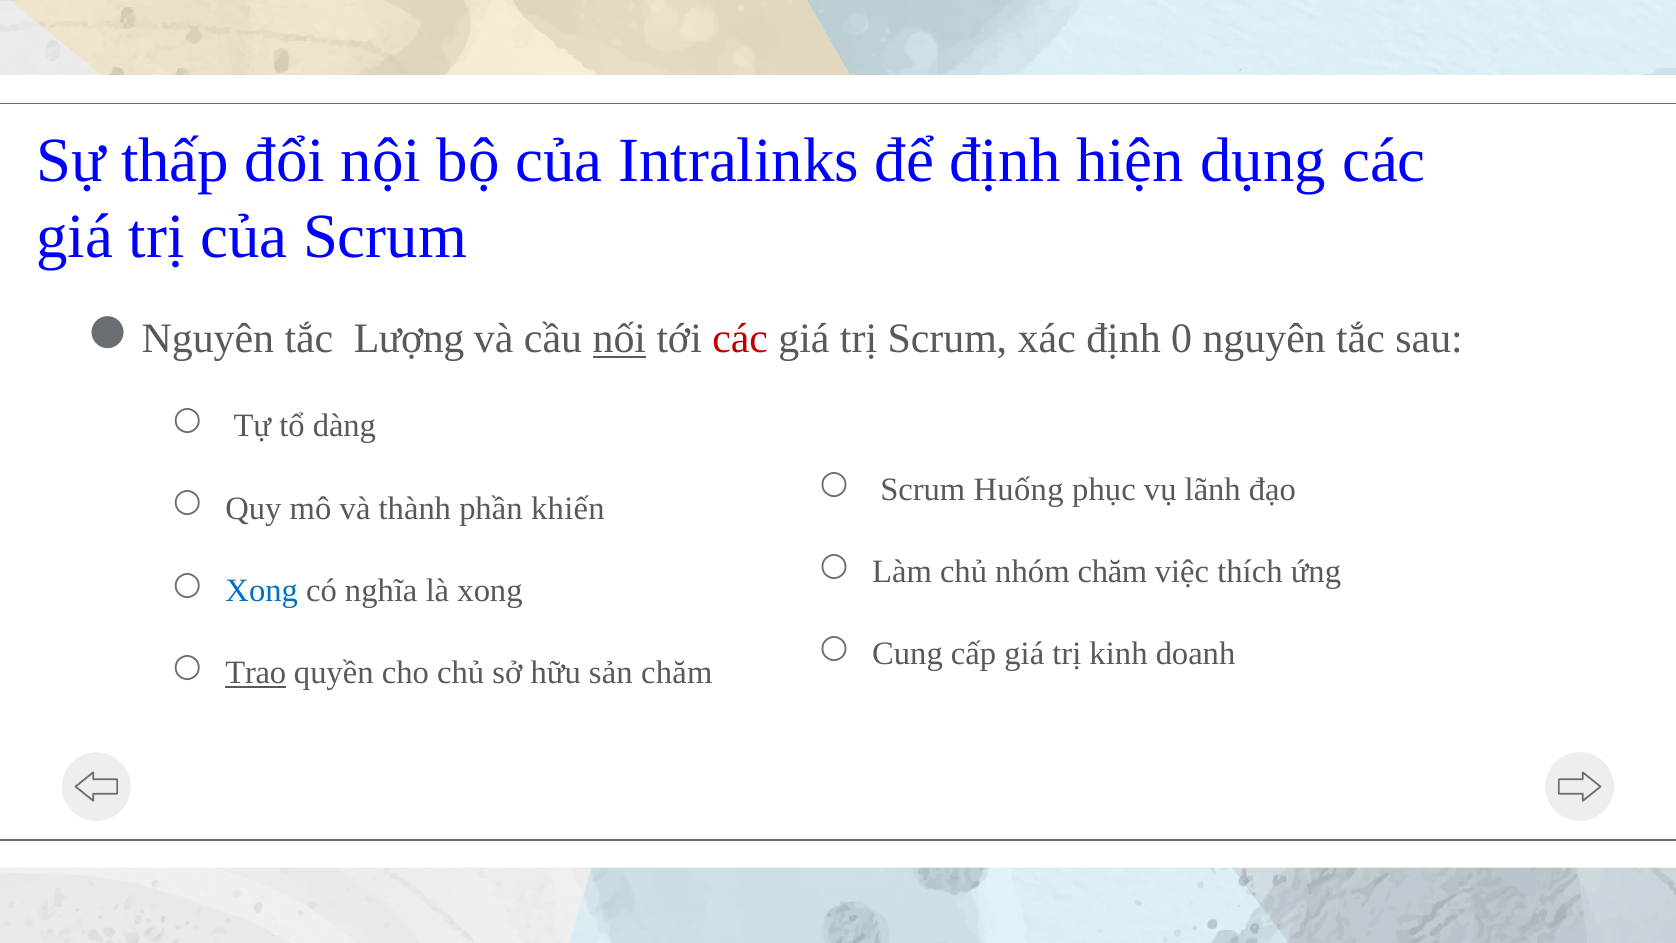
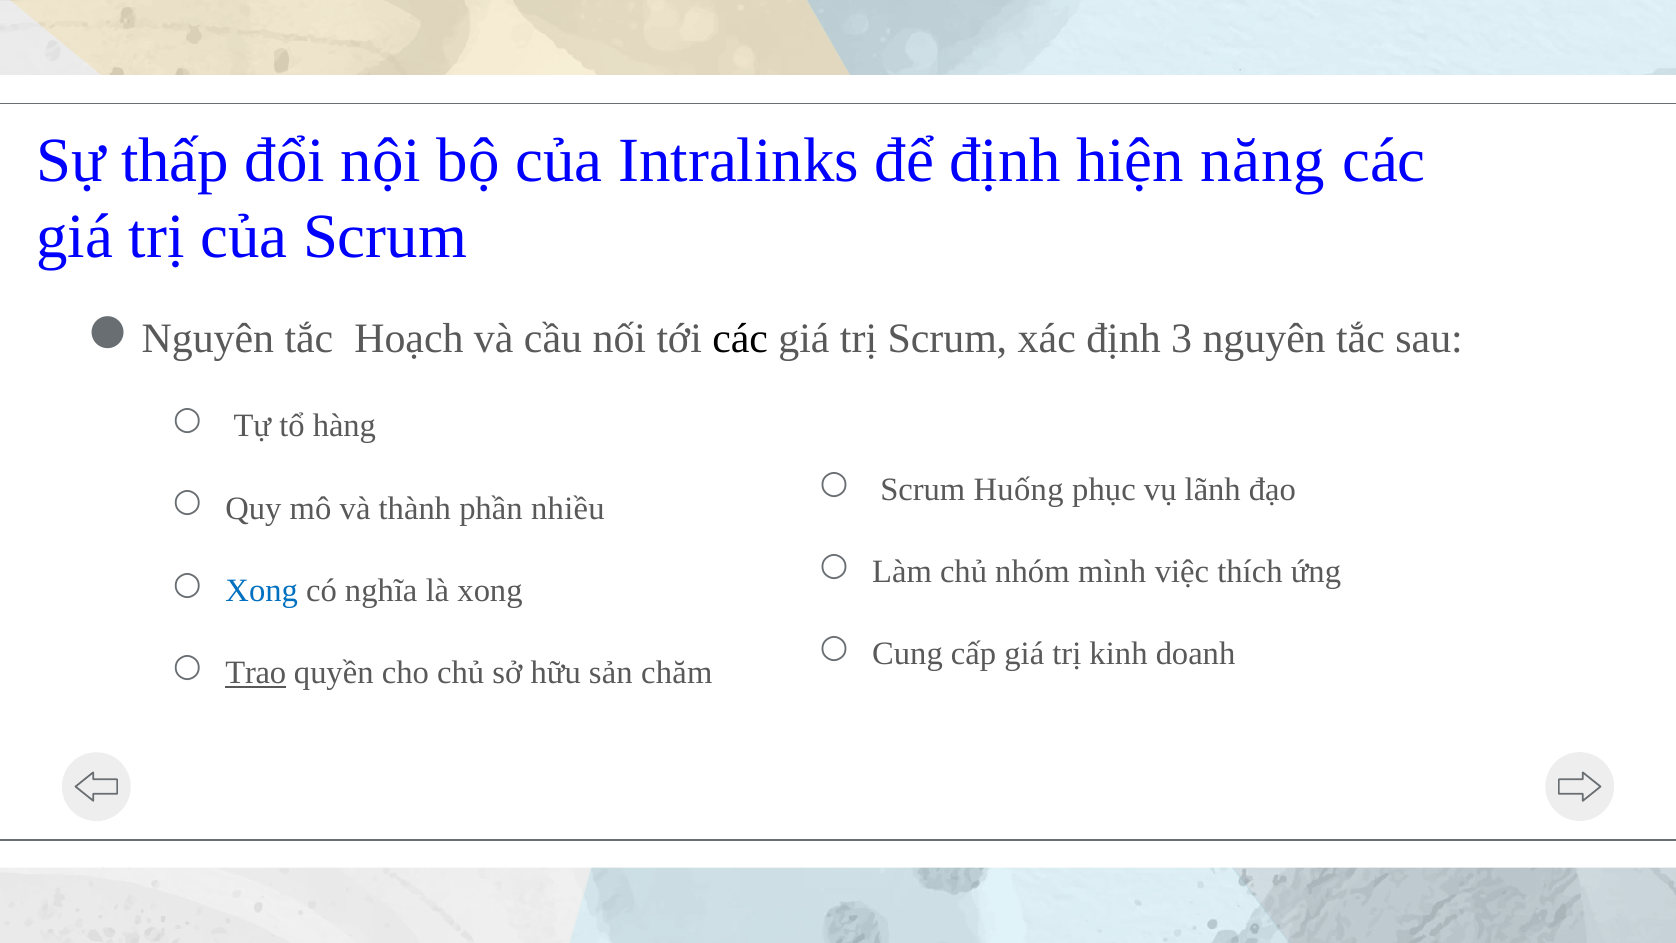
dụng: dụng -> năng (1263, 161)
Lượng: Lượng -> Hoạch (409, 339)
nối underline: present -> none (619, 339)
các colour: red -> black (740, 339)
0: 0 -> 3 (1182, 339)
dàng: dàng -> hàng (344, 426)
khiến: khiến -> nhiều (568, 508)
nhóm chăm: chăm -> mình (1112, 571)
